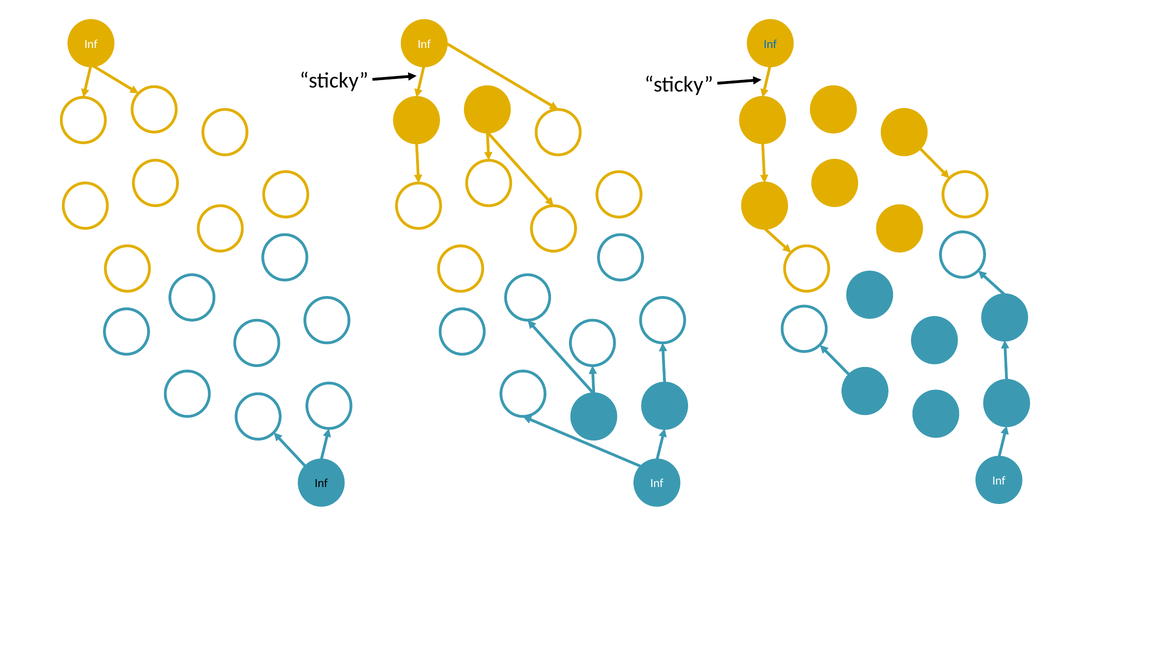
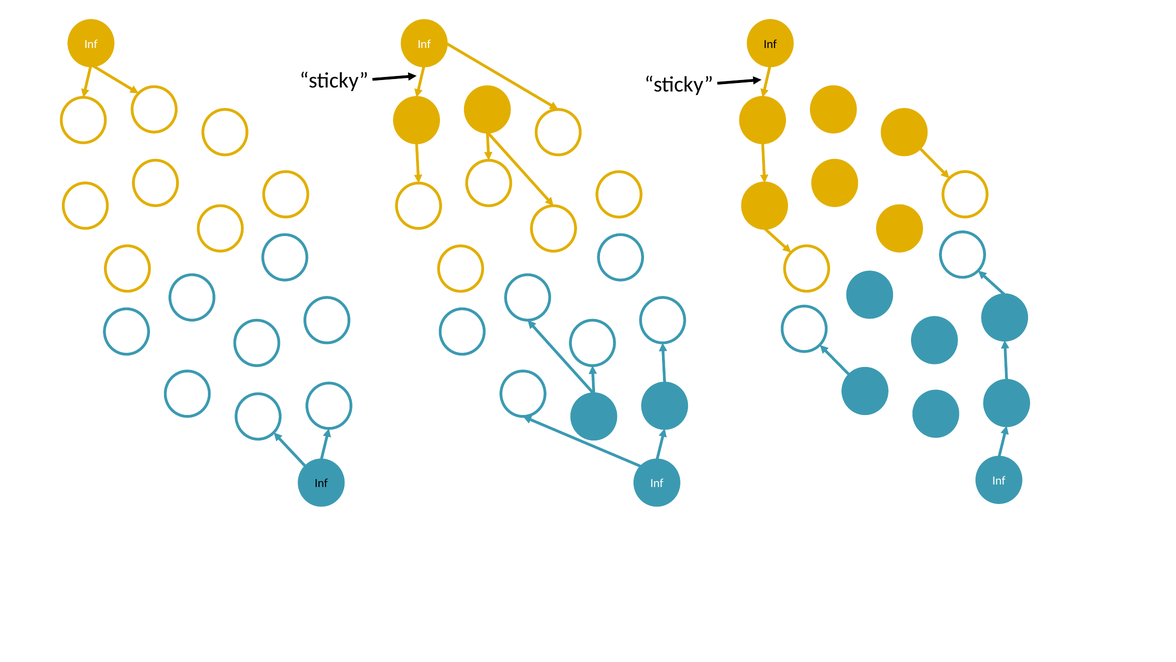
Inf colour: blue -> black (770, 44)
